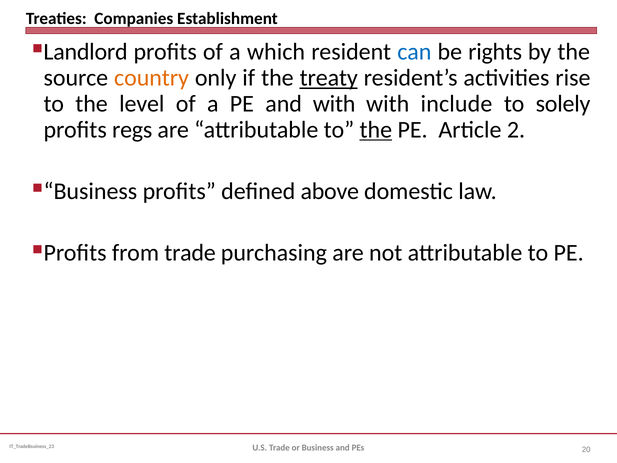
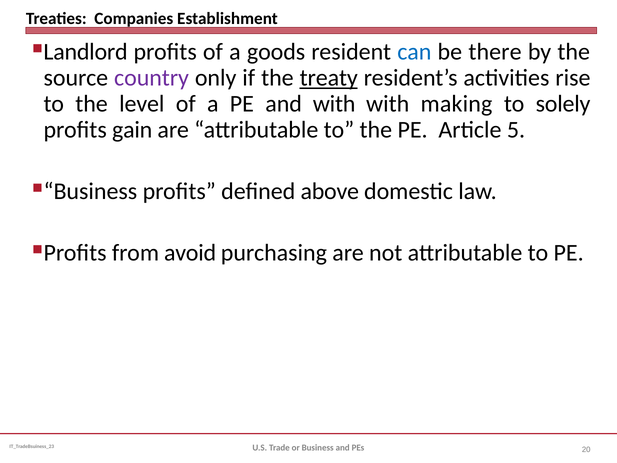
which: which -> goods (276, 52)
rights: rights -> there (495, 52)
country colour: orange -> purple (152, 78)
include: include -> making (457, 104)
regs: regs -> gain (132, 130)
the underline: present -> none (376, 130)
2: 2 -> 5 (516, 130)
from trade: trade -> avoid (190, 253)
